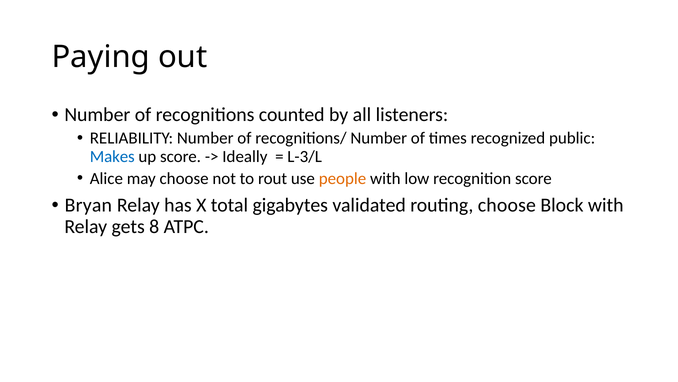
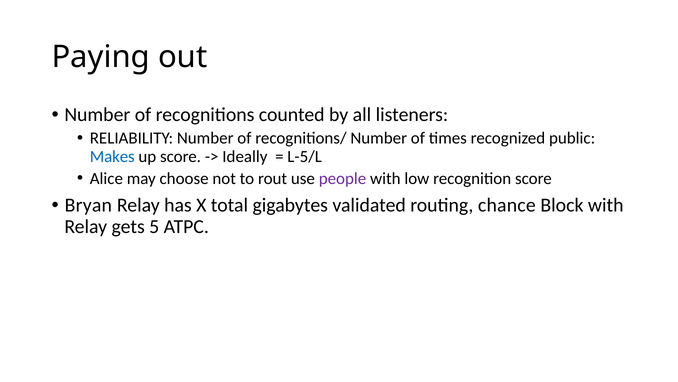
L-3/L: L-3/L -> L-5/L (305, 156)
people colour: orange -> purple (342, 178)
routing choose: choose -> chance (507, 205)
8: 8 -> 5 (154, 226)
